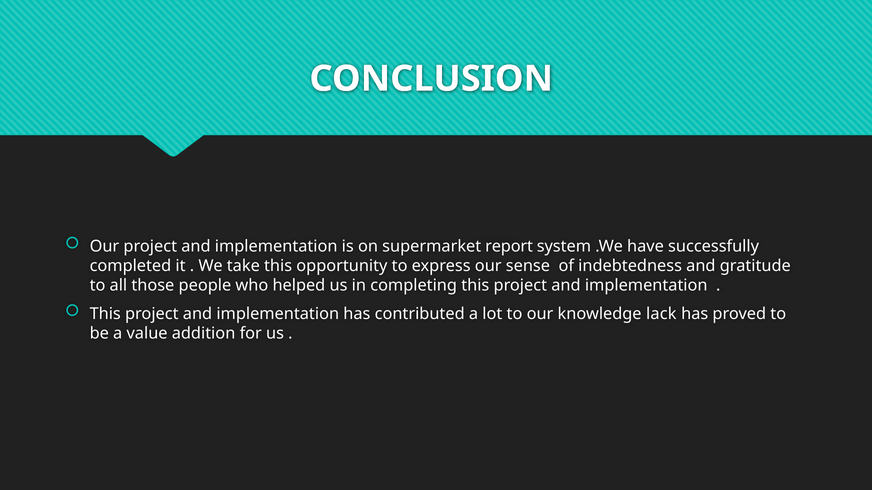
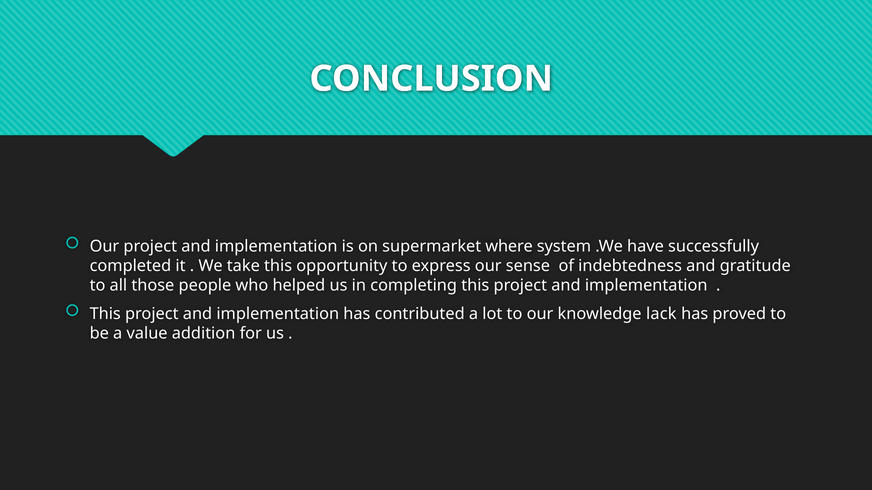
report: report -> where (509, 246)
